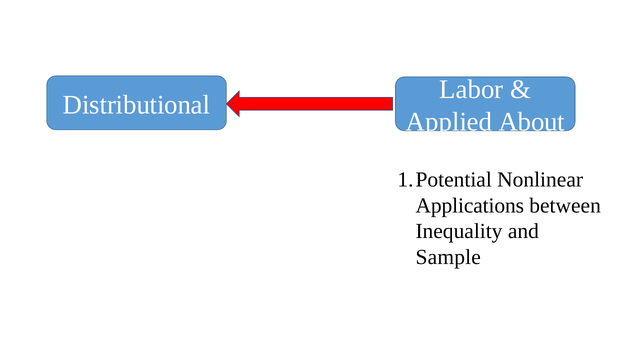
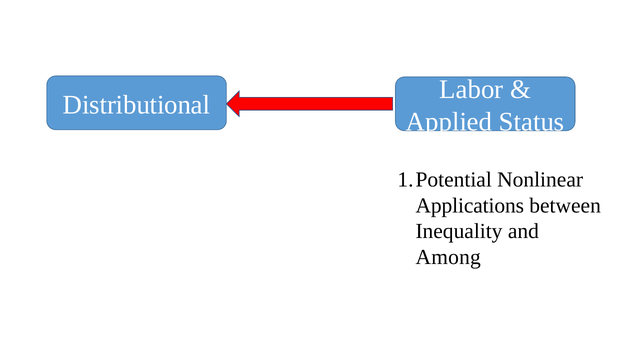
About: About -> Status (532, 122)
Sample: Sample -> Among (448, 257)
